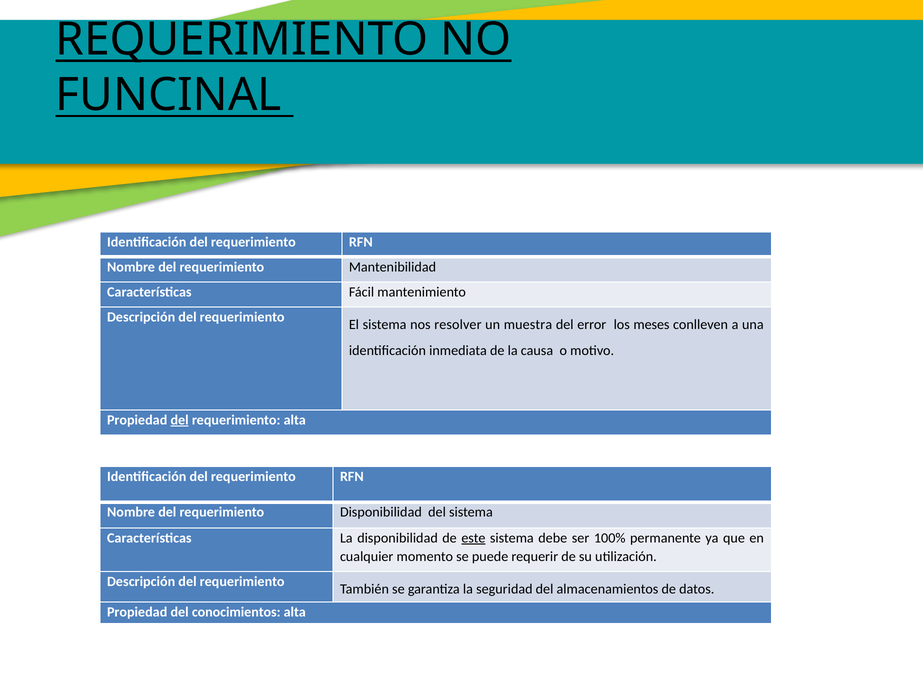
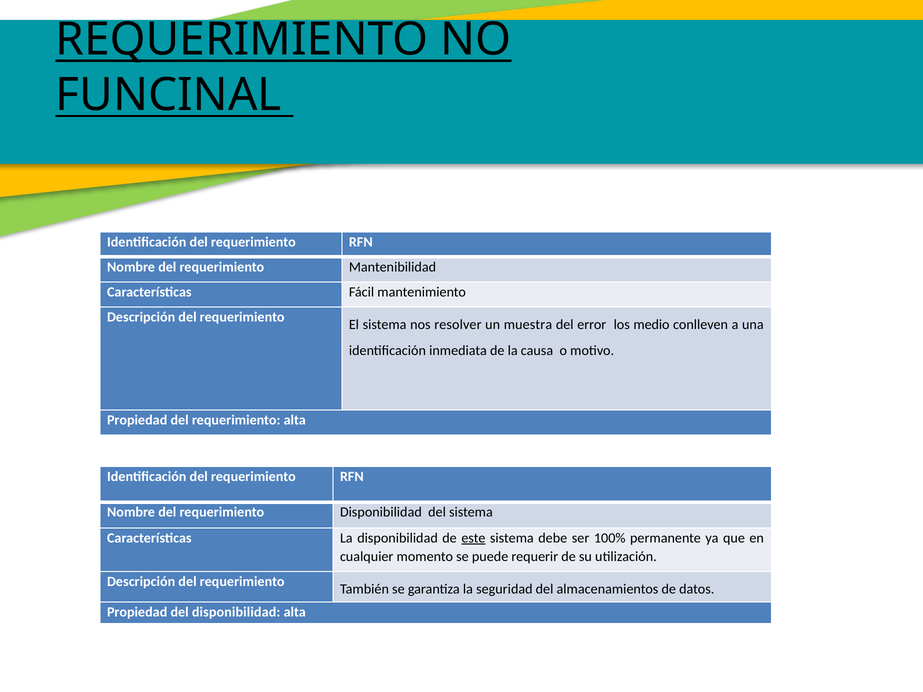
meses: meses -> medio (651, 325)
del underline: present -> none (180, 420)
del conocimientos: conocimientos -> disponibilidad (236, 612)
